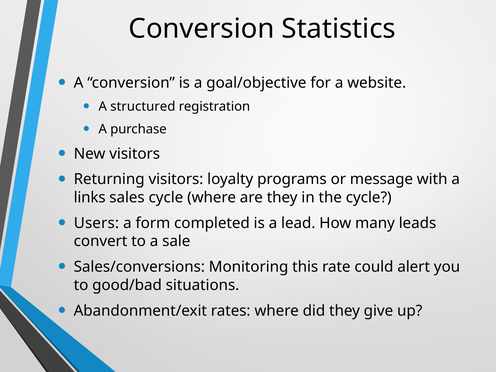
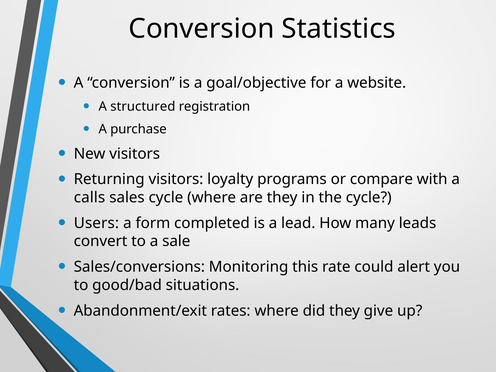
message: message -> compare (381, 179)
links: links -> calls (90, 198)
